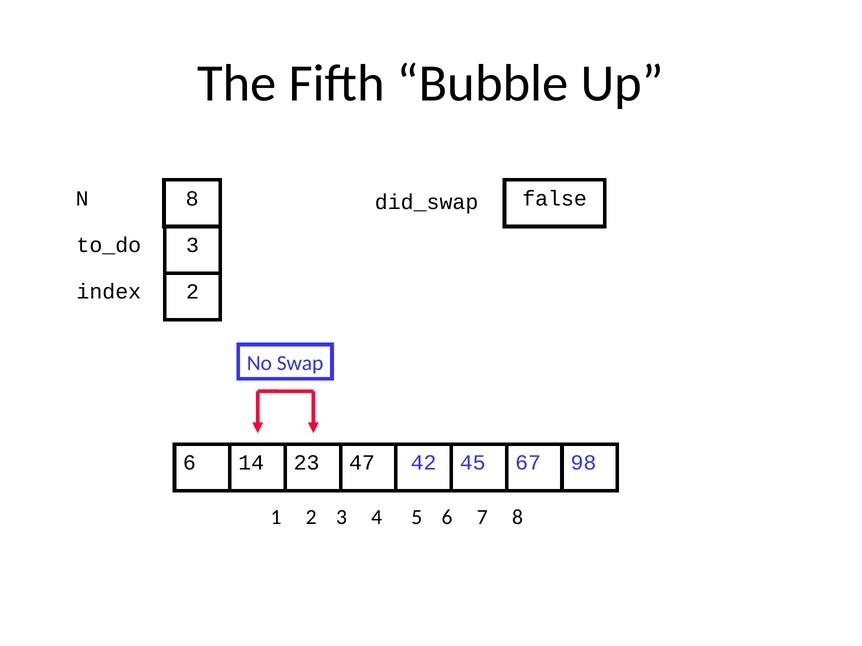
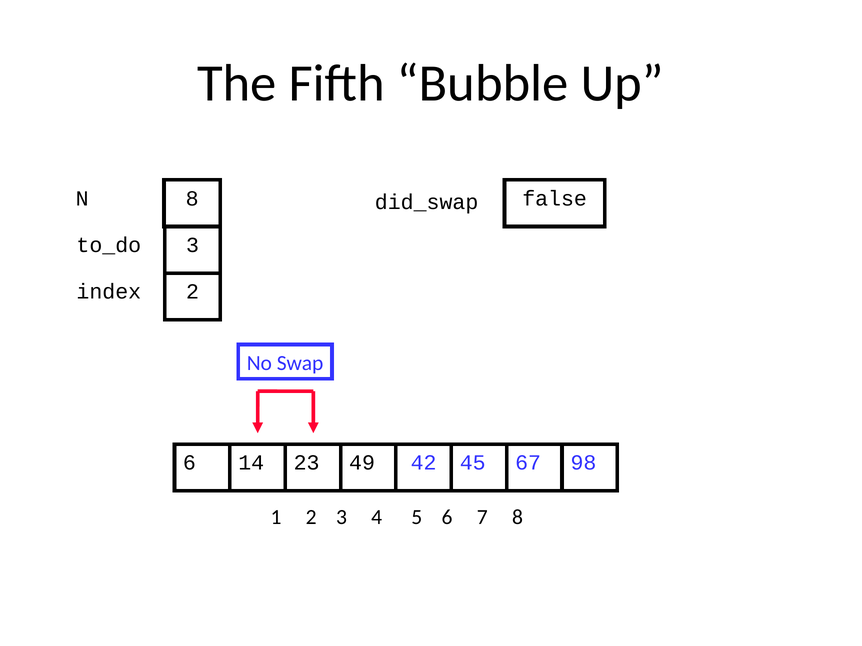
47: 47 -> 49 (362, 463)
